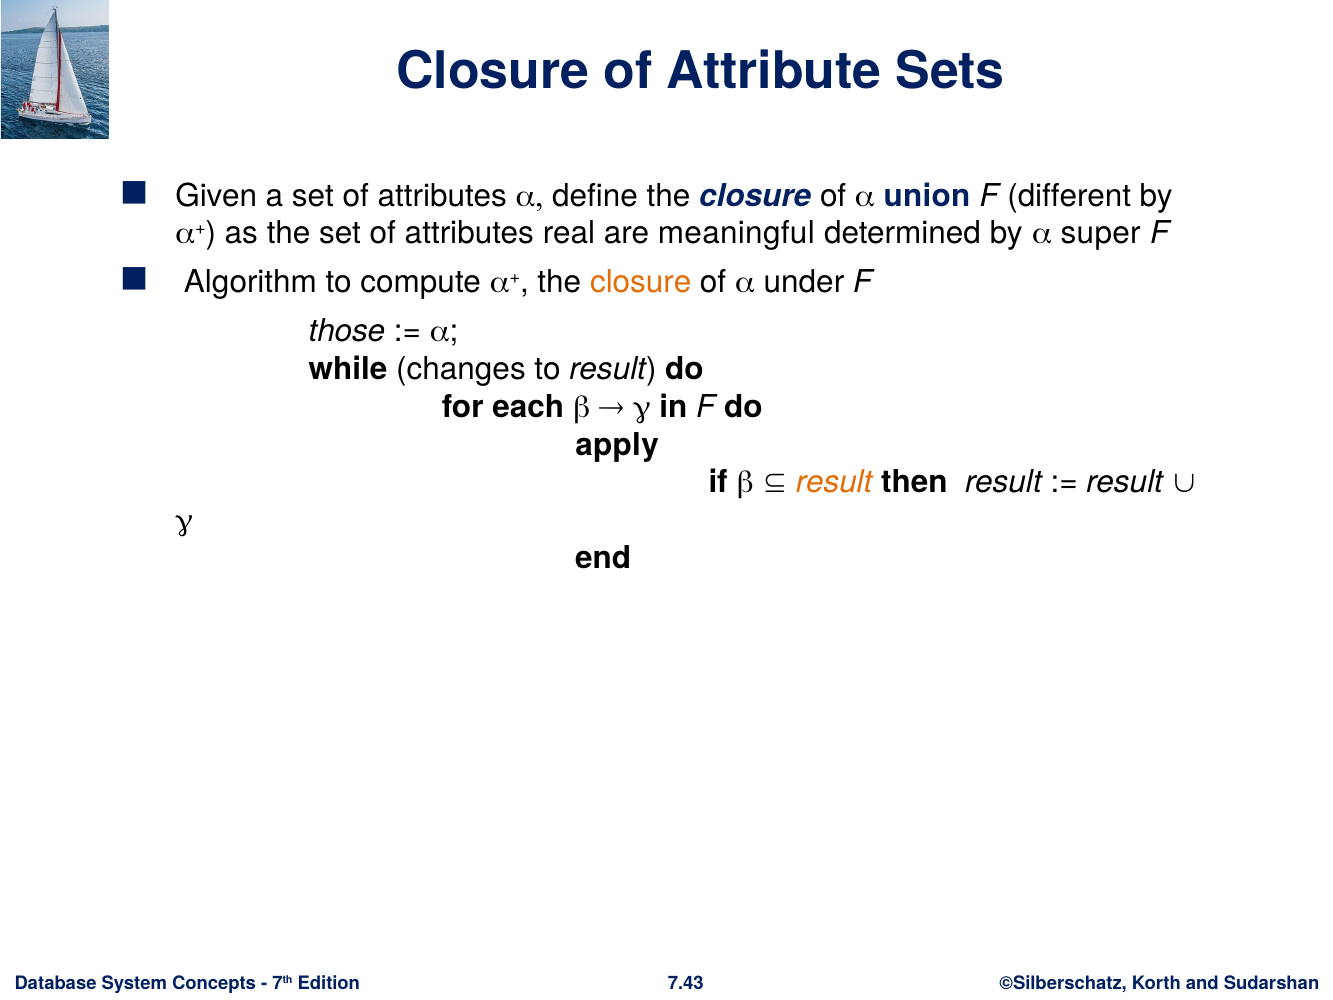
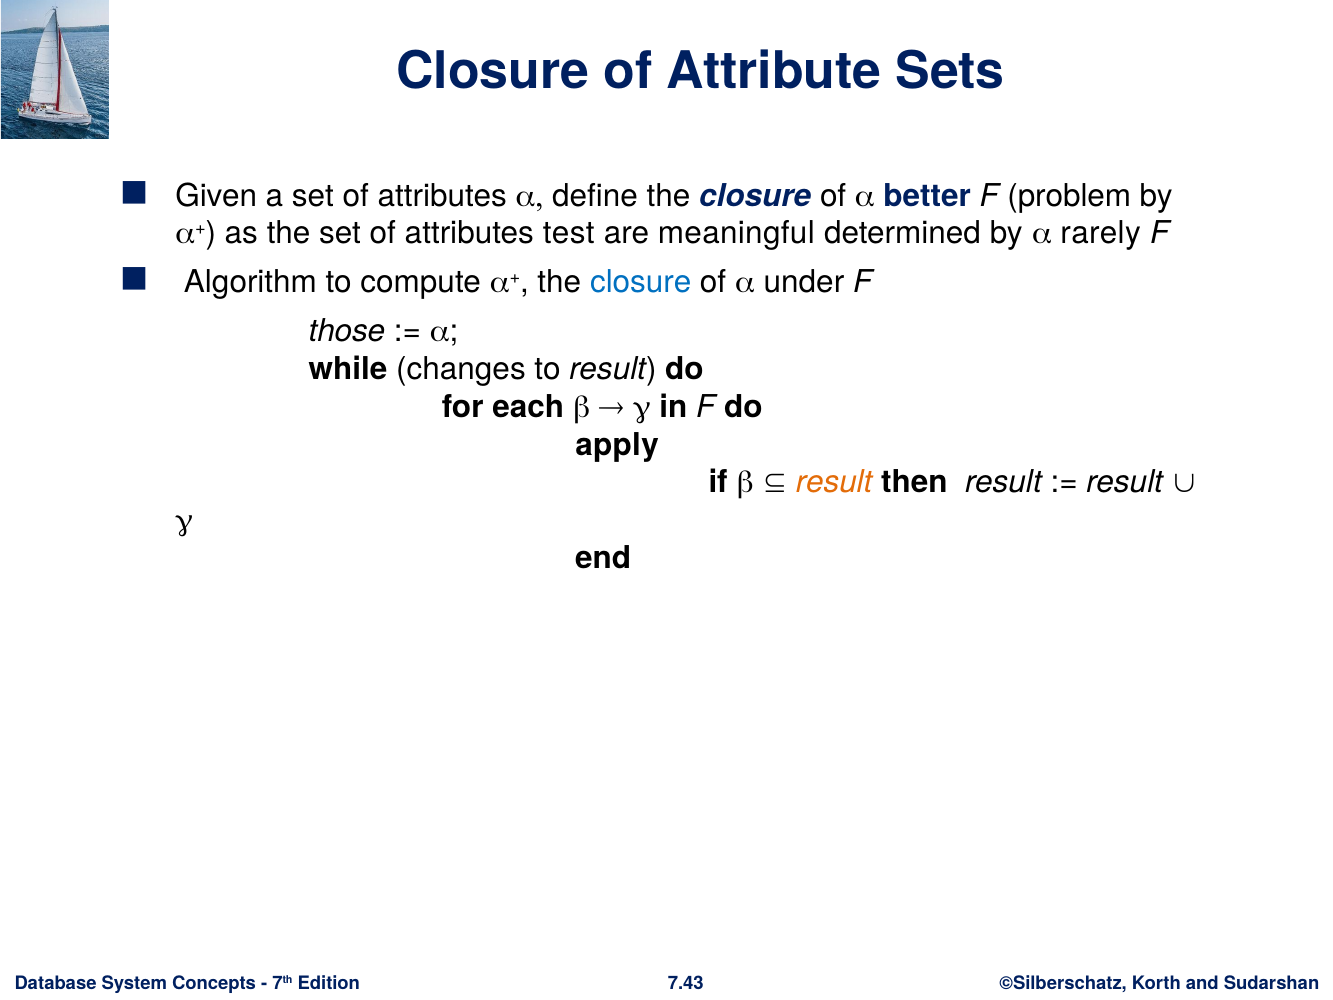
union: union -> better (927, 196)
different: different -> problem (1069, 196)
real: real -> test (569, 234)
super: super -> rarely (1101, 234)
closure colour: orange -> blue (641, 282)
